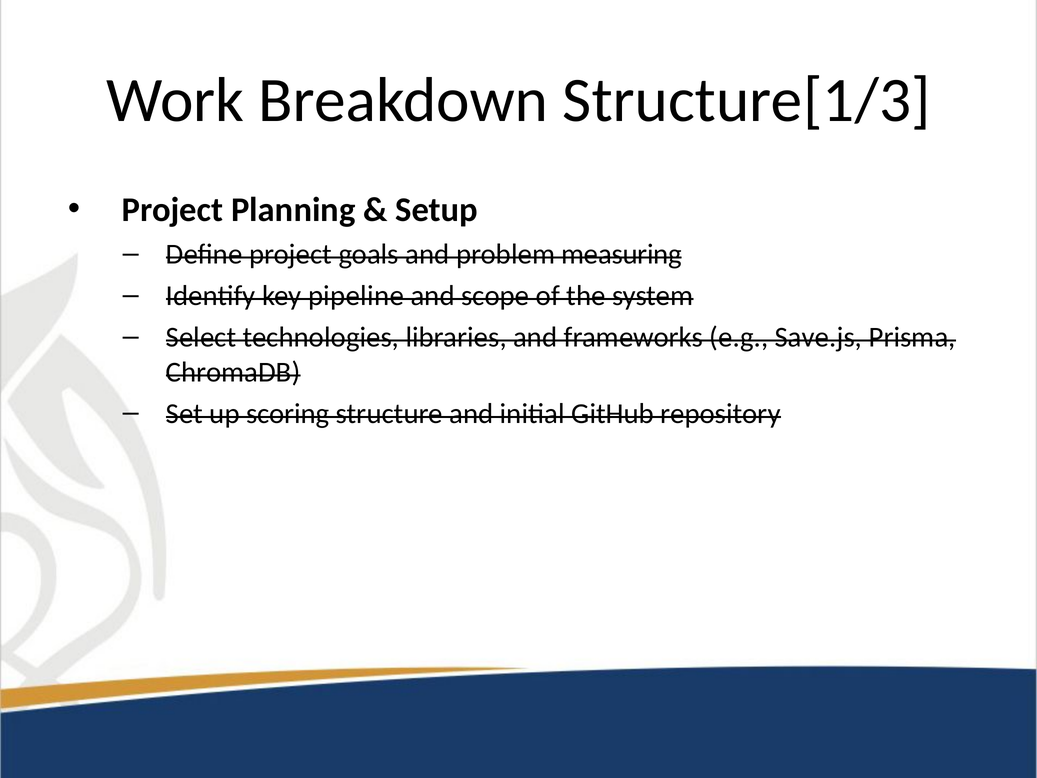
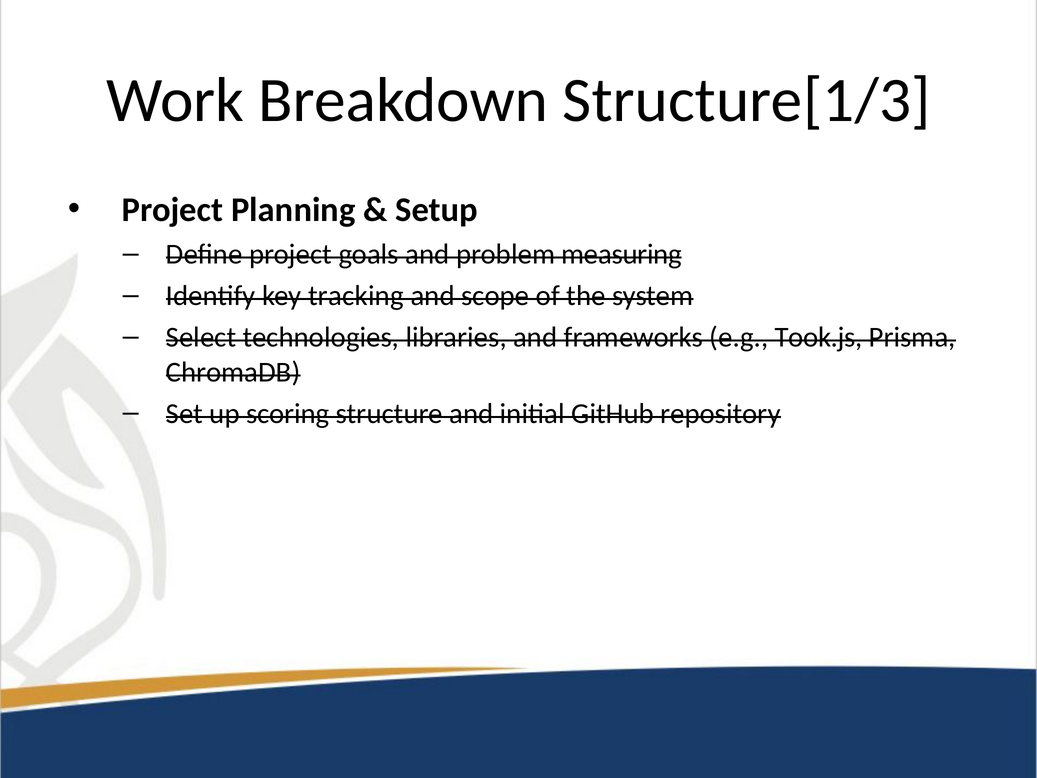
pipeline: pipeline -> tracking (356, 296)
Save.js: Save.js -> Took.js (819, 337)
